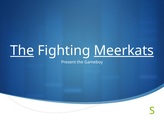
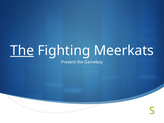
Meerkats underline: present -> none (124, 51)
